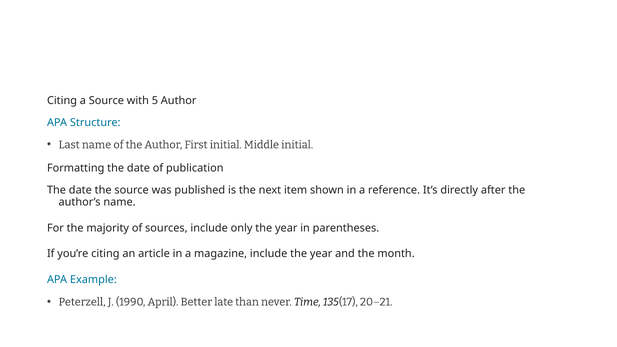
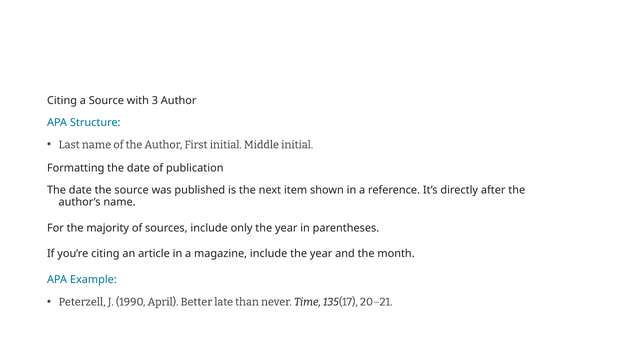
5: 5 -> 3 (155, 101)
